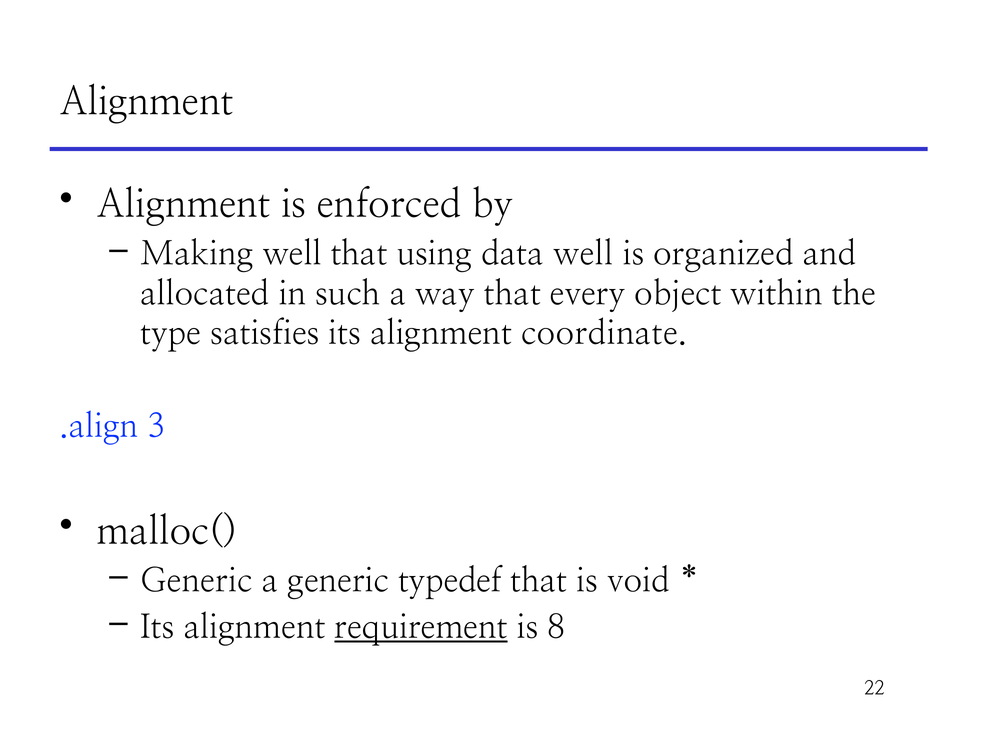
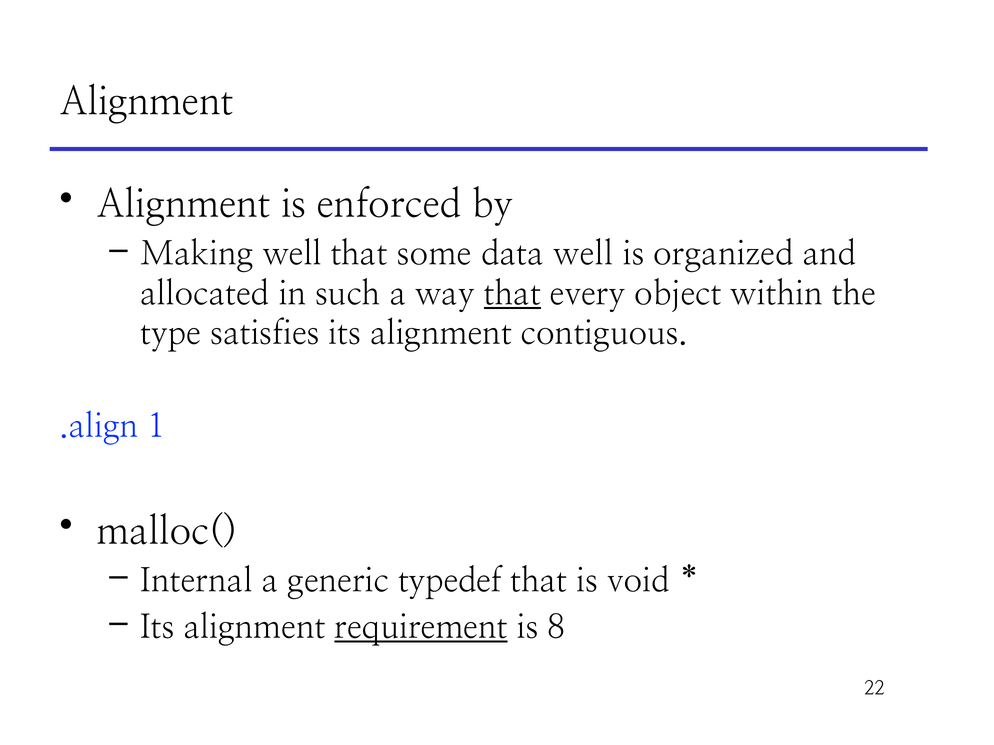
using: using -> some (434, 254)
that underline: none -> present (512, 294)
coordinate: coordinate -> contiguous (604, 334)
3: 3 -> 1 (156, 426)
Generic: Generic -> Internal (197, 581)
